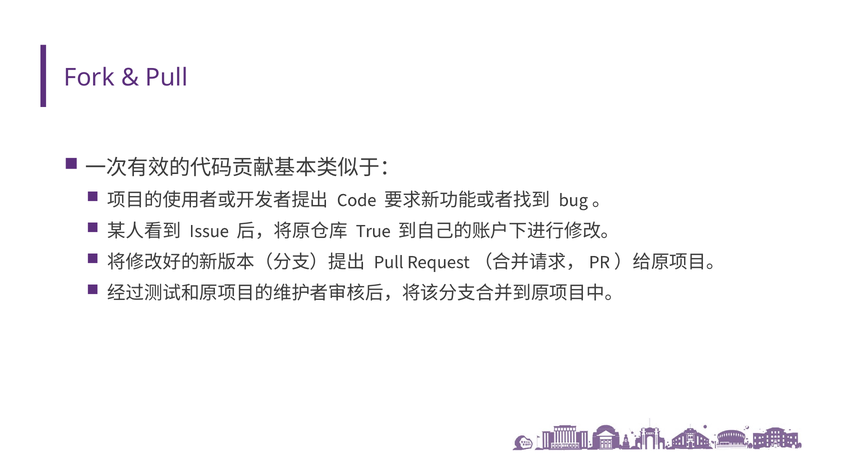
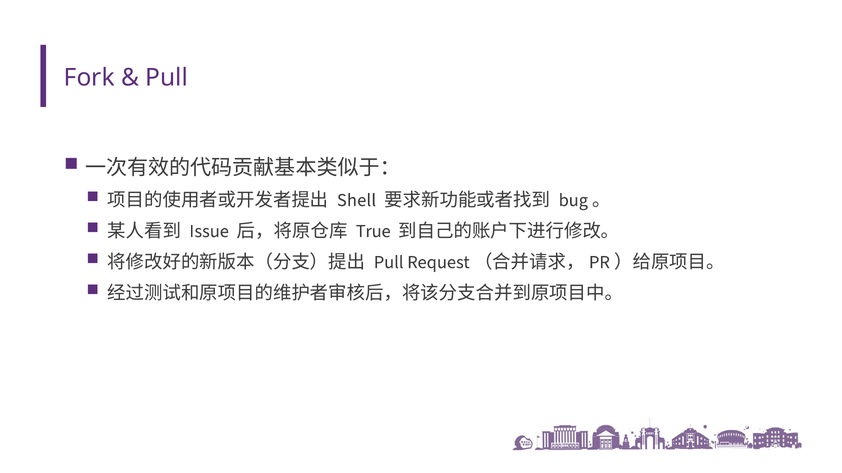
Code: Code -> Shell (356, 200)
